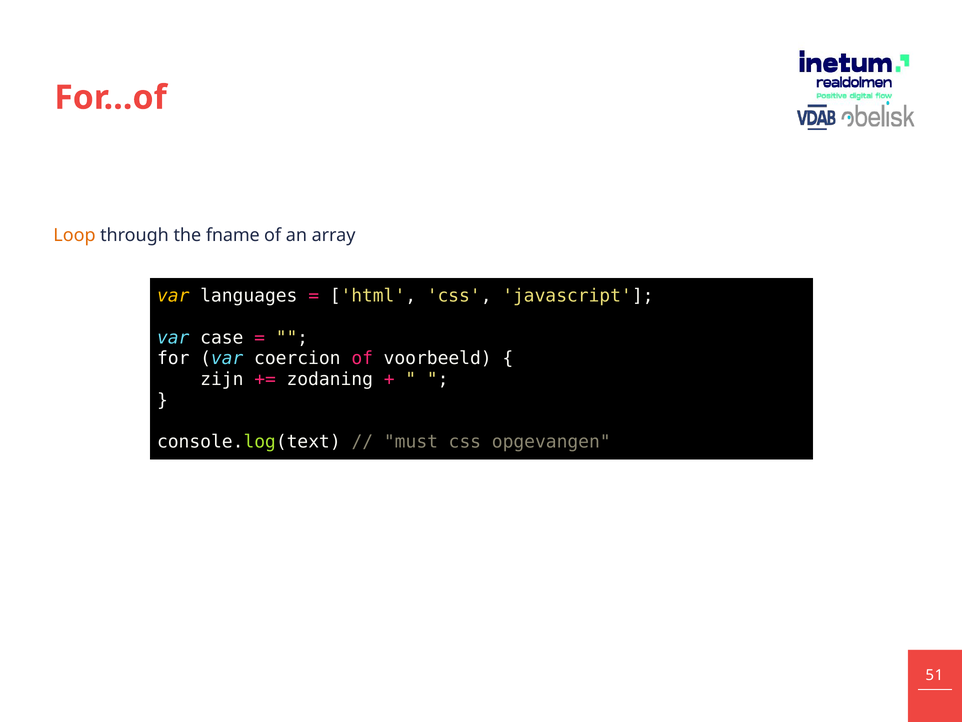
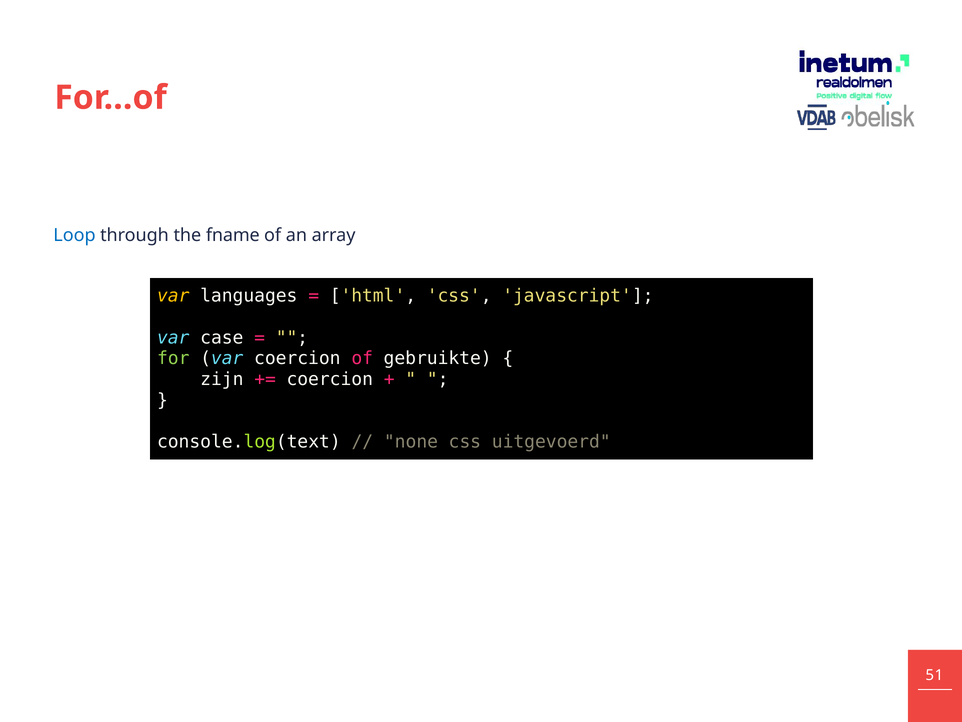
Loop colour: orange -> blue (74, 235)
for colour: white -> light green (173, 358)
voorbeeld: voorbeeld -> gebruikte (438, 358)
zodaning: zodaning -> coercion (330, 379)
must: must -> none (411, 442)
opgevangen: opgevangen -> uitgevoerd (551, 442)
